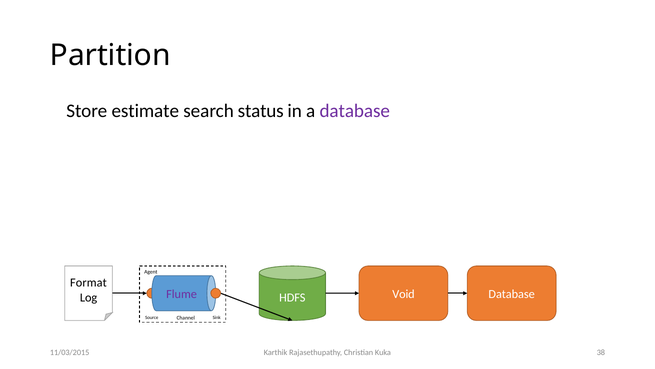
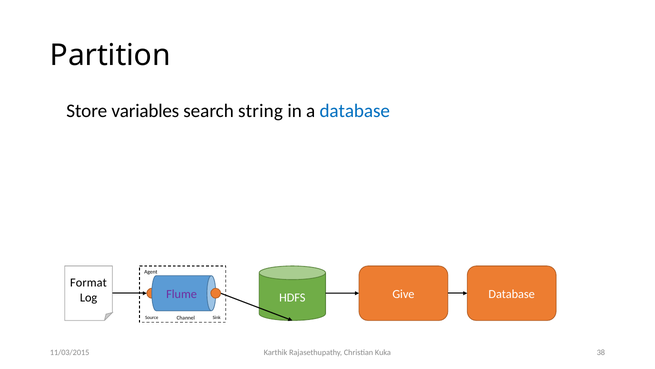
estimate: estimate -> variables (145, 111)
status: status -> string (261, 111)
database colour: purple -> blue (355, 111)
Void: Void -> Give (403, 294)
